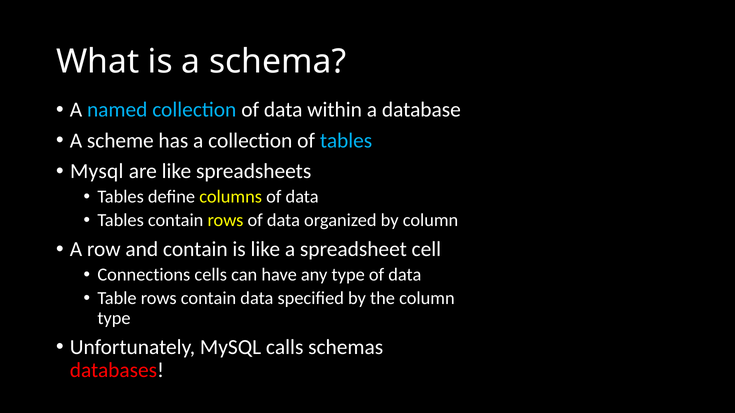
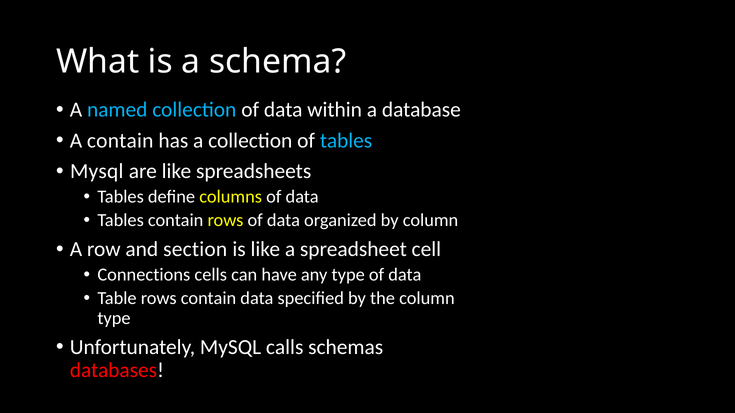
A scheme: scheme -> contain (120, 141)
and contain: contain -> section (195, 250)
